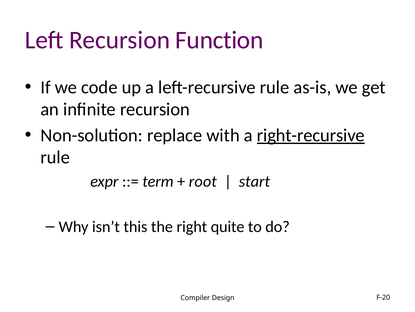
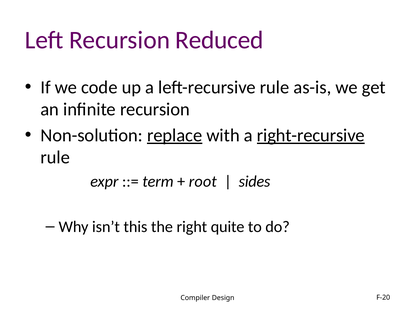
Function: Function -> Reduced (219, 40)
replace underline: none -> present (175, 135)
start: start -> sides (255, 181)
